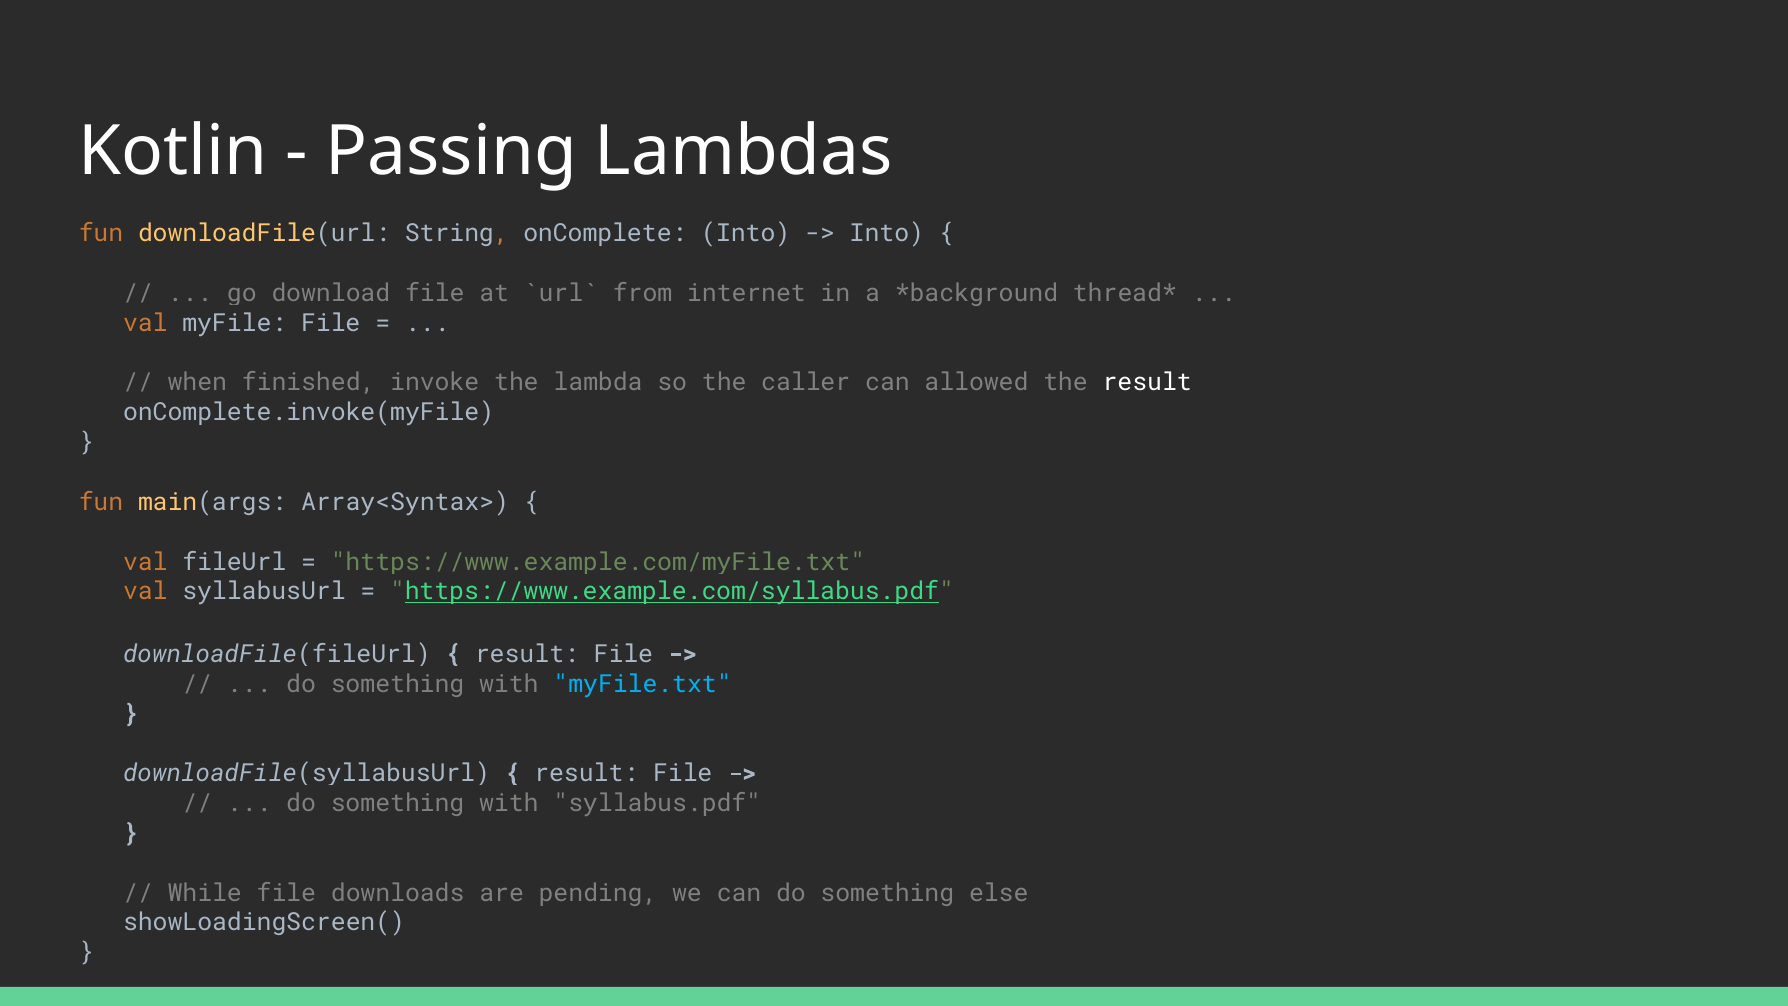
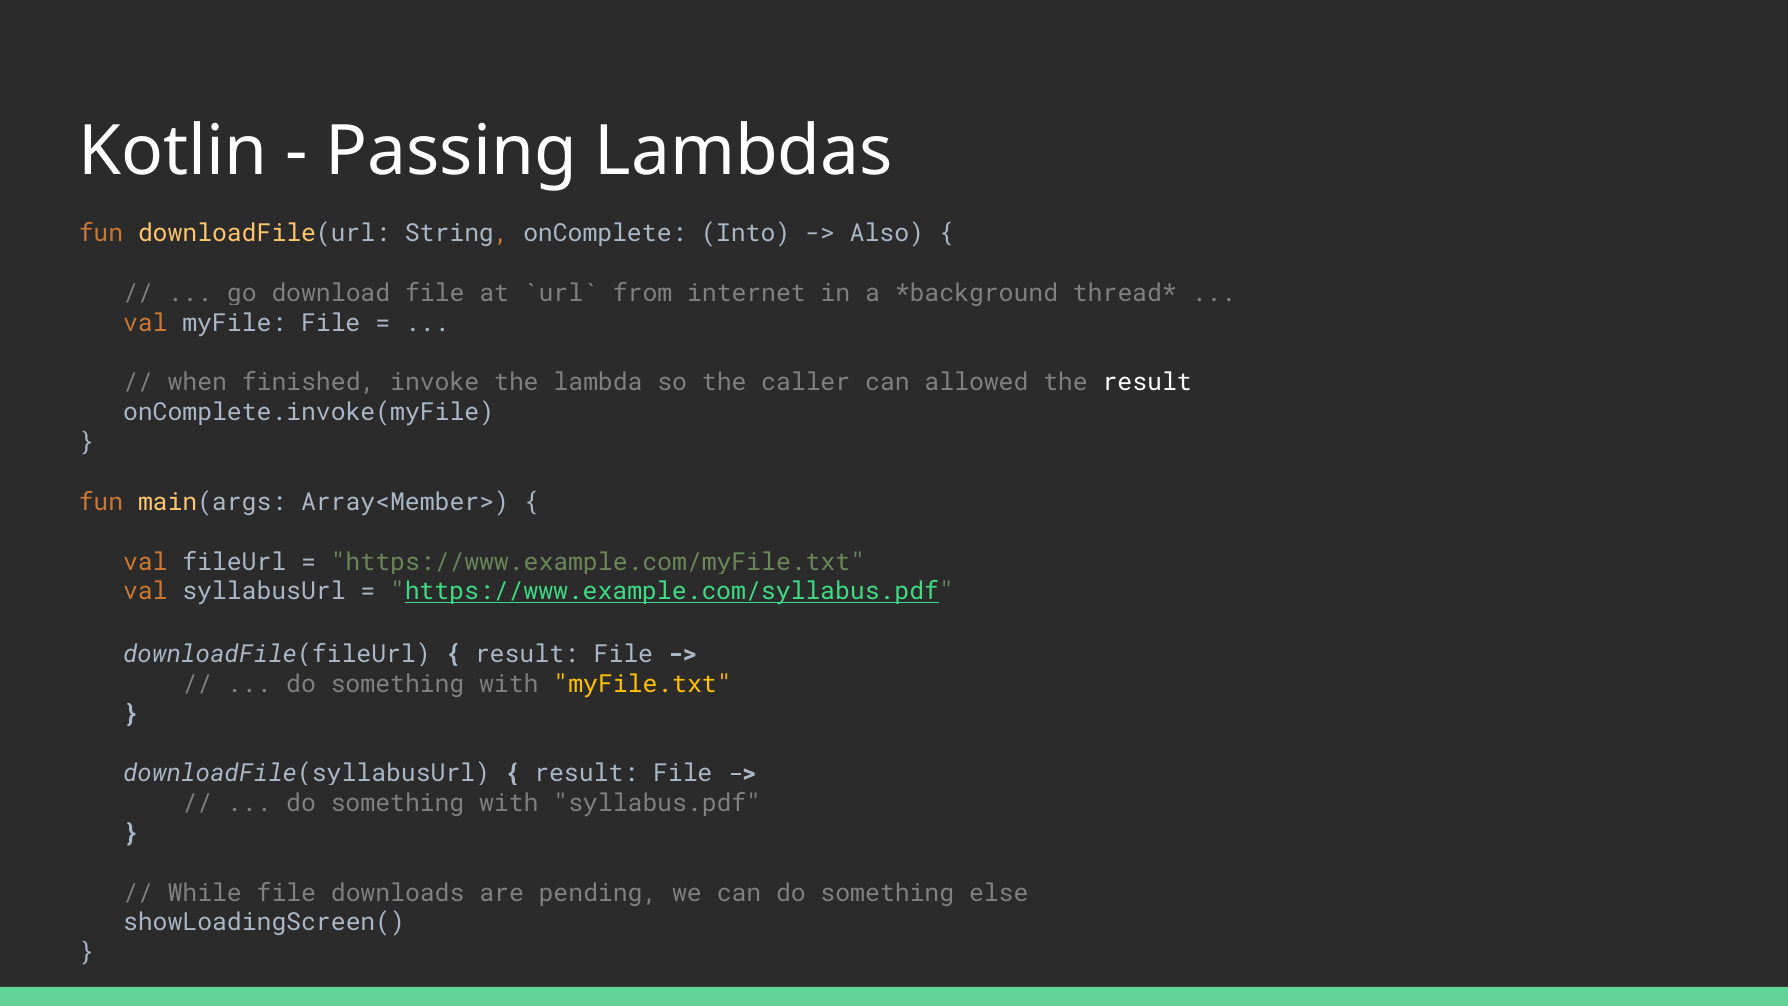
Into: Into -> Also (887, 233)
Array<Syntax>: Array<Syntax> -> Array<Member> (405, 502)
myFile.txt colour: light blue -> yellow (643, 684)
